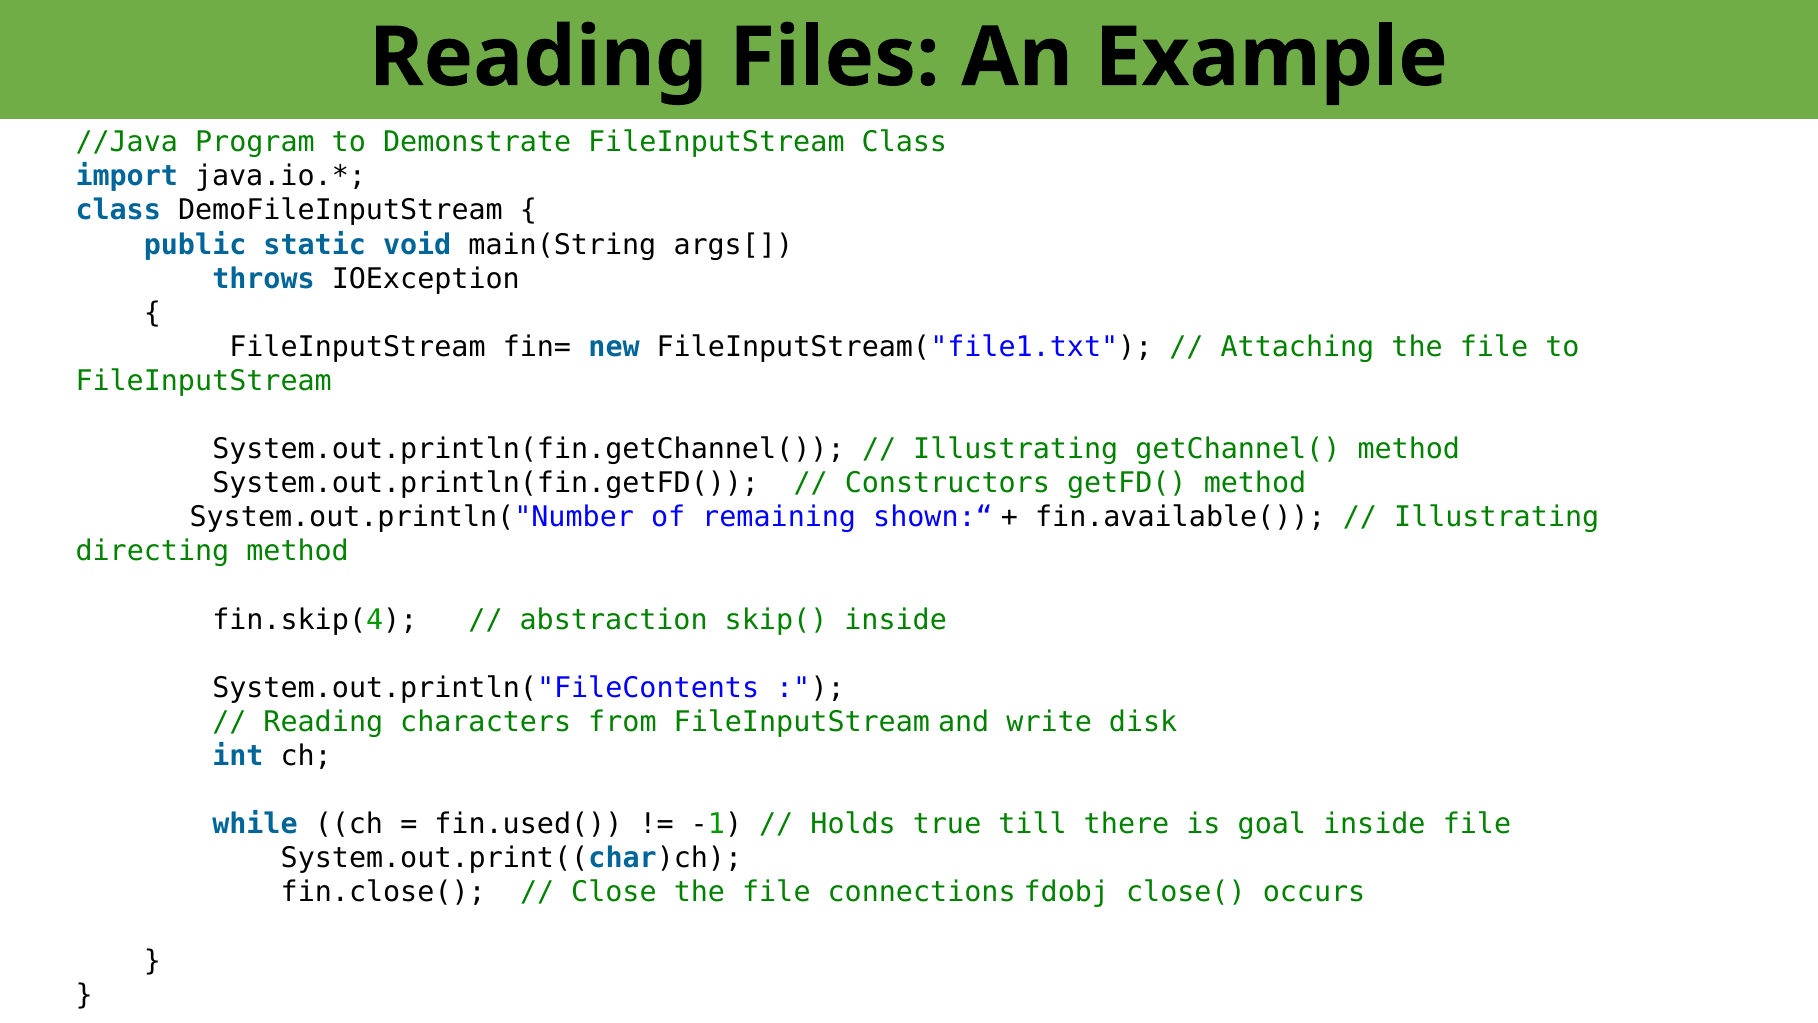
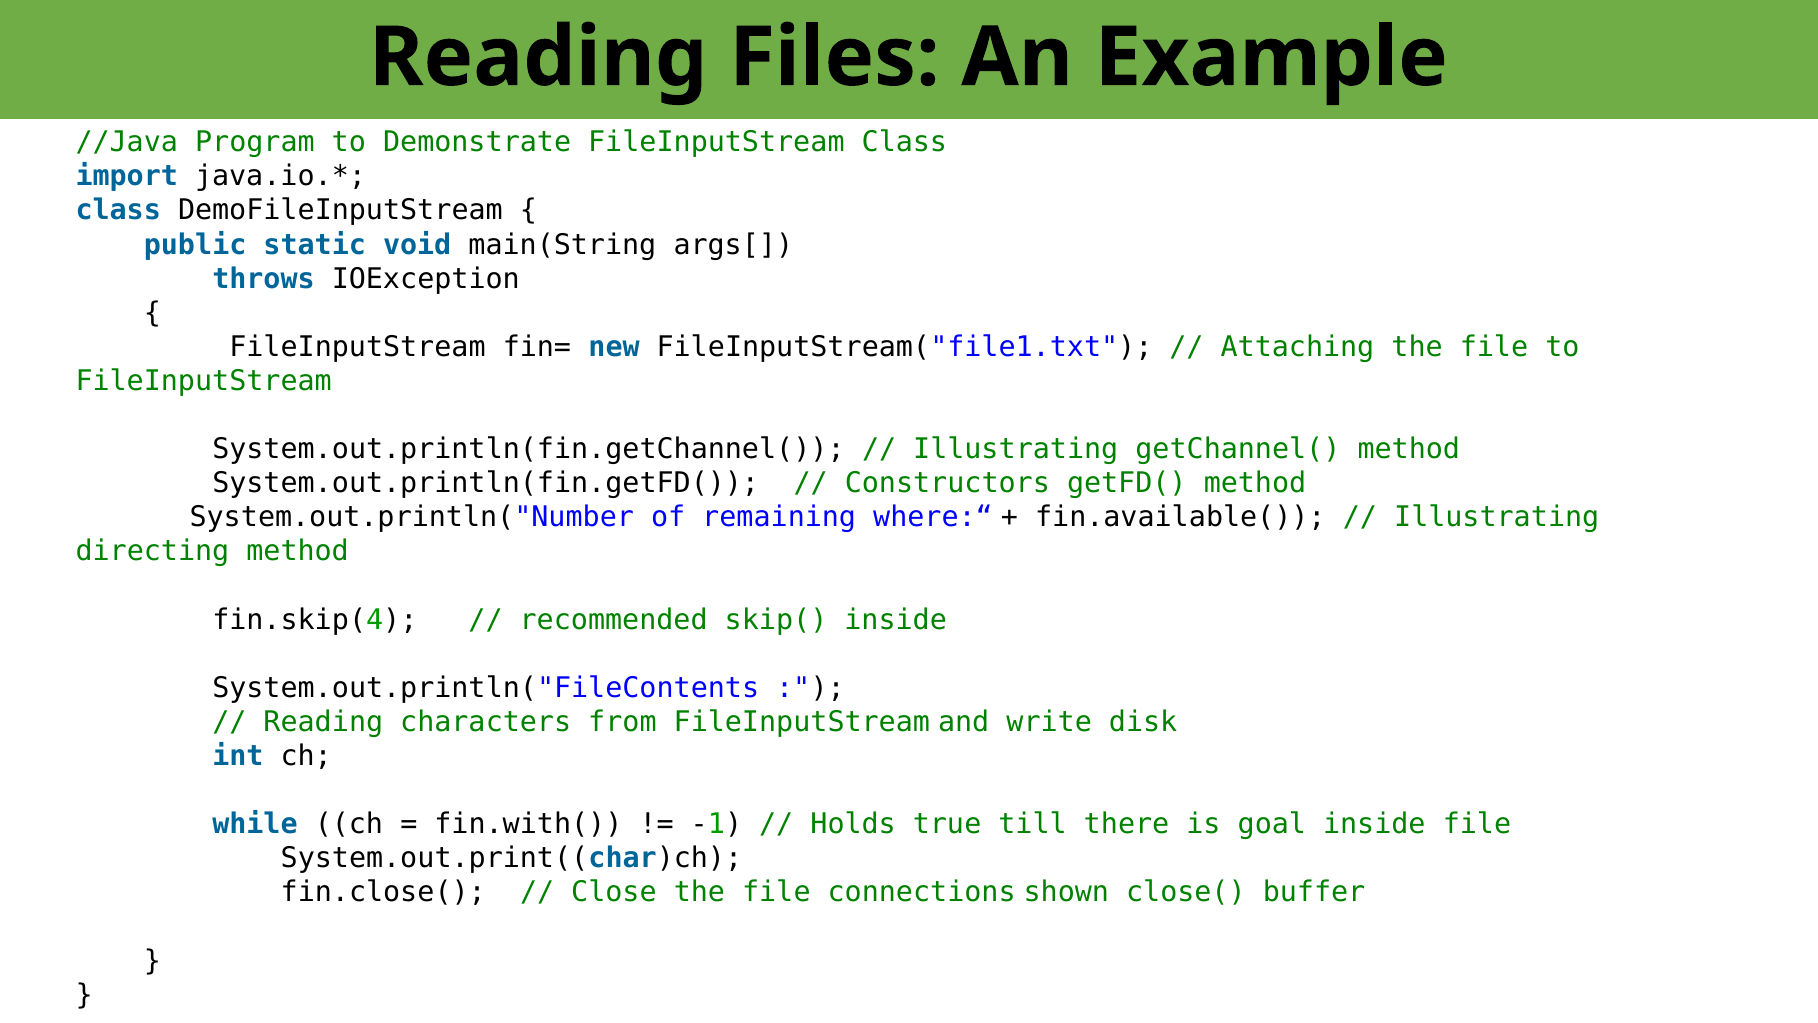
shown:“: shown:“ -> where:“ (933, 517)
abstraction: abstraction -> recommended (614, 619)
fin.used(: fin.used( -> fin.with( (528, 824)
fdobj: fdobj -> shown (1066, 892)
occurs: occurs -> buffer (1314, 892)
